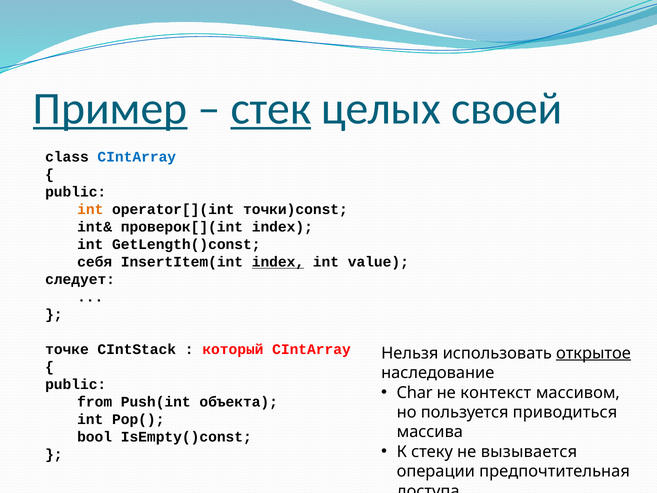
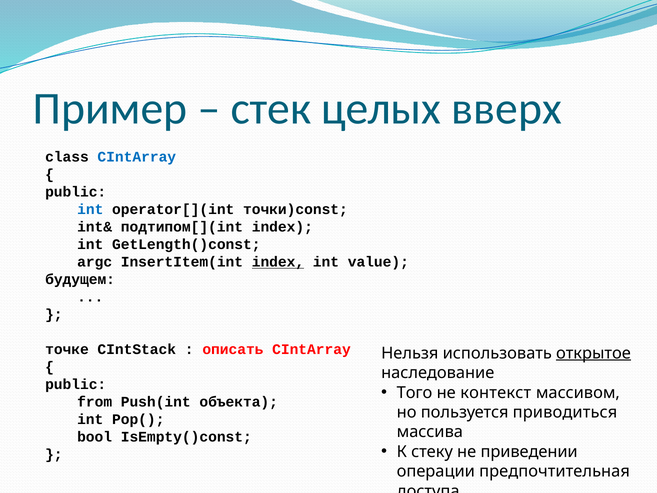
Пример underline: present -> none (110, 109)
стек underline: present -> none (271, 109)
своей: своей -> вверх (507, 109)
int colour: orange -> blue (90, 209)
проверок[](int: проверок[](int -> подтипом[](int (182, 227)
себя: себя -> argc (95, 262)
следует: следует -> будущем (80, 279)
который: который -> описать (233, 349)
Char: Char -> Того (415, 392)
вызывается: вызывается -> приведении (529, 452)
